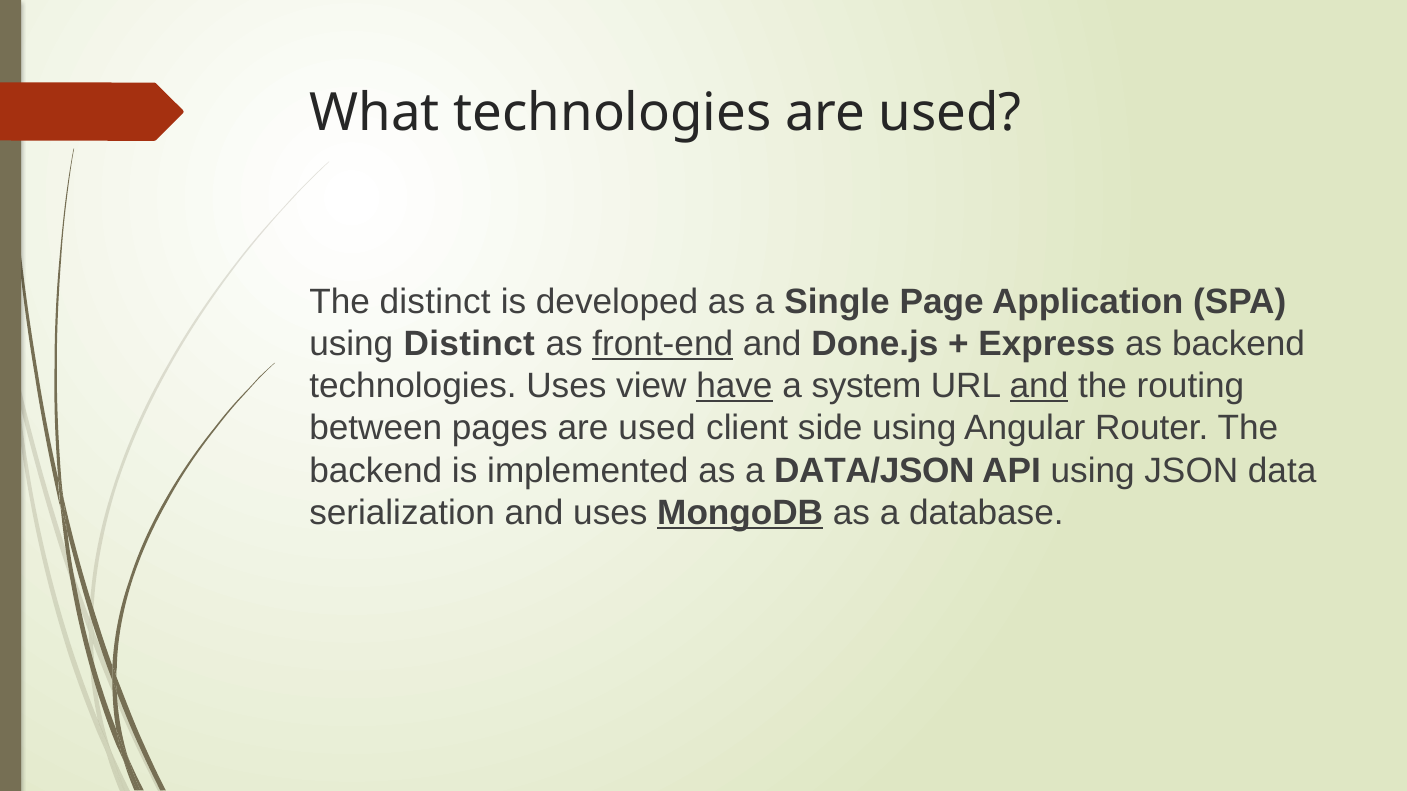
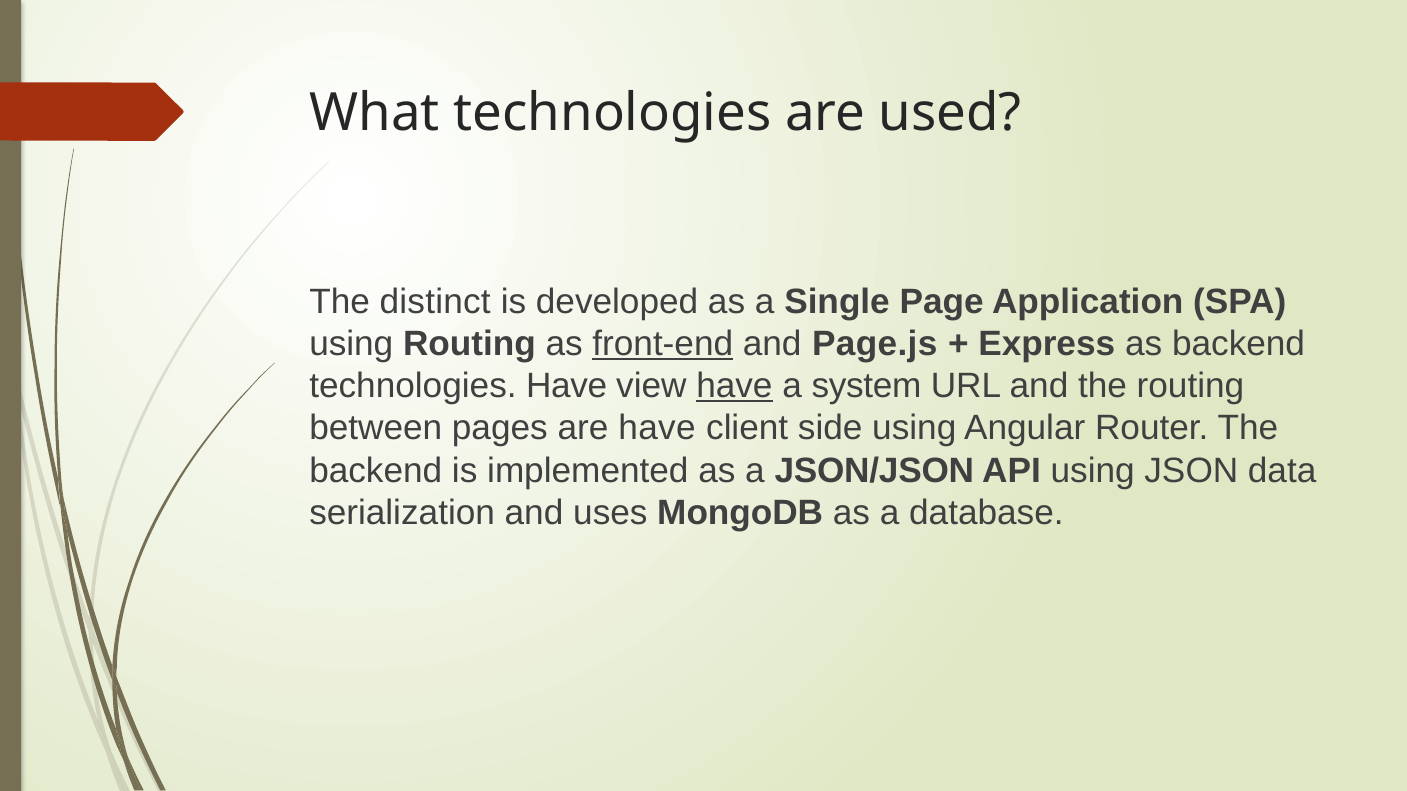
using Distinct: Distinct -> Routing (469, 344)
Done.js: Done.js -> Page.js (875, 344)
technologies Uses: Uses -> Have (567, 386)
and underline: present -> none (1039, 386)
pages are used: used -> have (657, 429)
DATA/JSON: DATA/JSON -> JSON/JSON (874, 471)
MongoDB underline: present -> none (740, 513)
